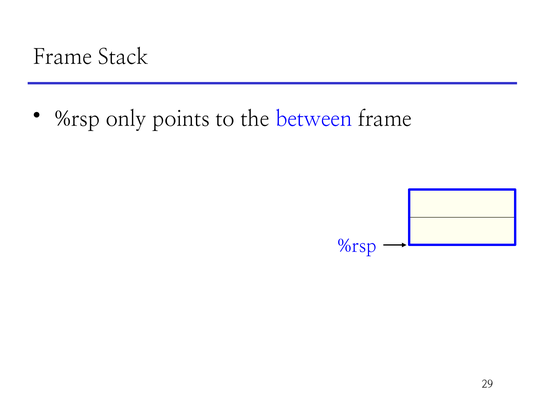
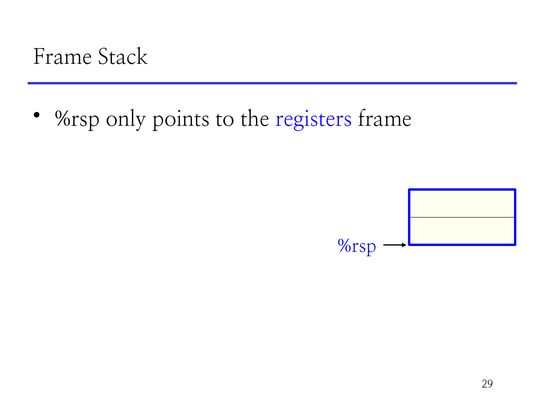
between: between -> registers (314, 119)
